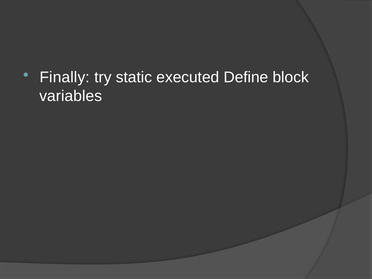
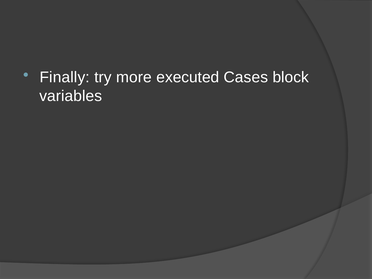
static: static -> more (134, 77)
Define: Define -> Cases (246, 77)
